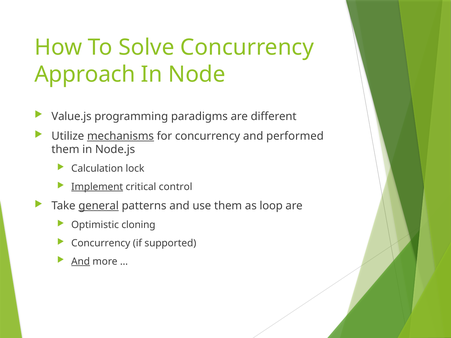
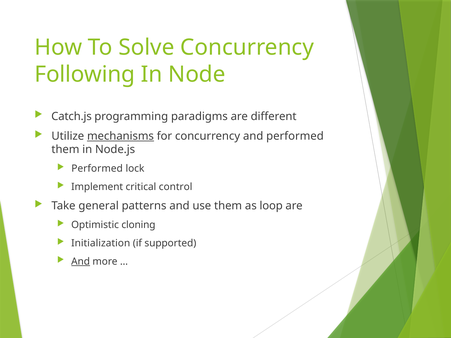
Approach: Approach -> Following (85, 74)
Value.js: Value.js -> Catch.js (72, 116)
Calculation: Calculation -> Performed (97, 169)
Implement underline: present -> none (97, 187)
general underline: present -> none (99, 206)
Concurrency: Concurrency -> Initialization (101, 243)
